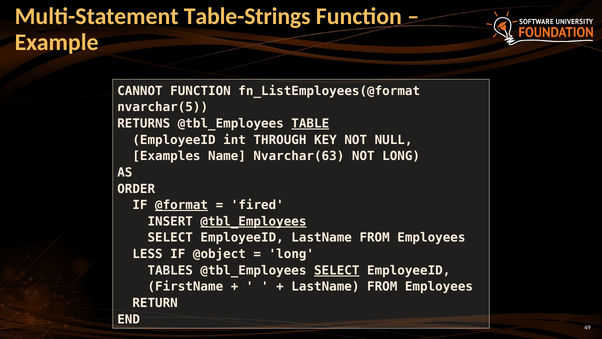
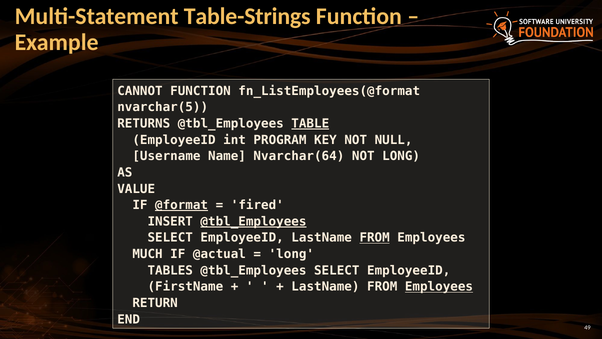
THROUGH: THROUGH -> PROGRAM (280, 140)
Examples: Examples -> Username (166, 156)
Nvarchar(63: Nvarchar(63 -> Nvarchar(64 (299, 156)
ORDER: ORDER -> VALUE (136, 189)
FROM underline: none -> present (375, 238)
LESS: LESS -> MUCH (148, 254)
@object: @object -> @actual (219, 254)
SELECT underline: present -> none (337, 270)
Employees underline: none -> present (439, 287)
